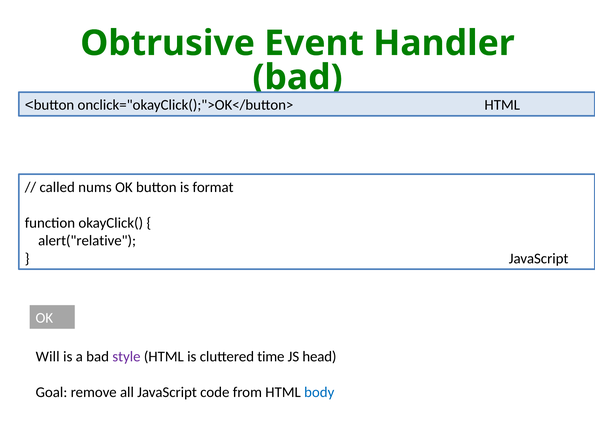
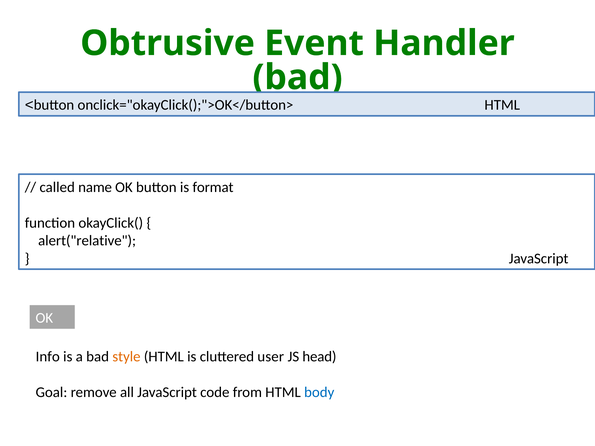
nums: nums -> name (95, 187)
Will: Will -> Info (48, 357)
style colour: purple -> orange (126, 357)
time: time -> user (271, 357)
